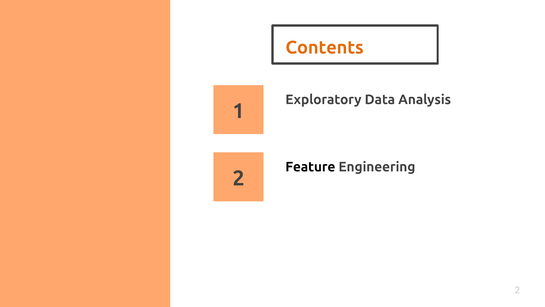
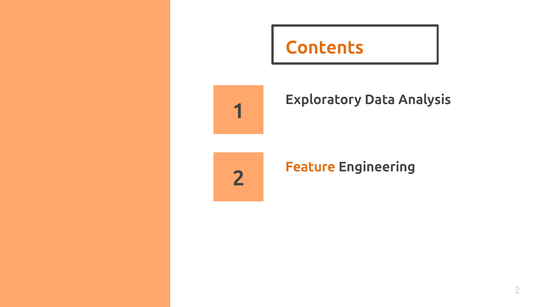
Feature colour: black -> orange (310, 167)
